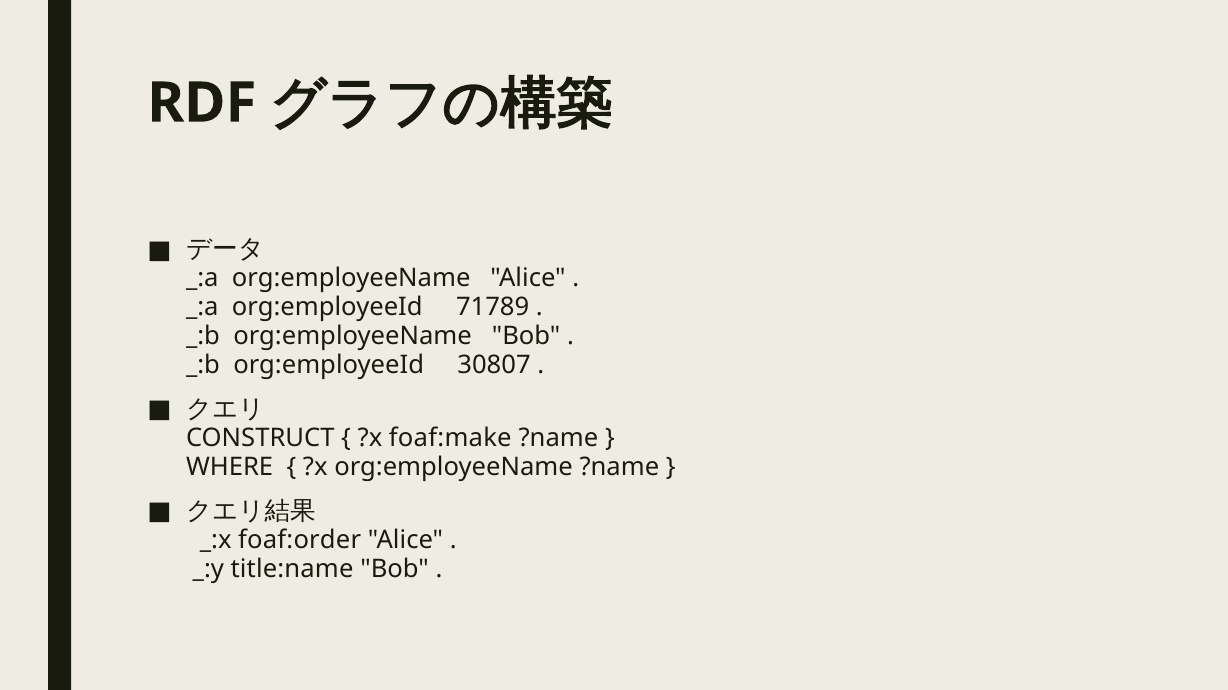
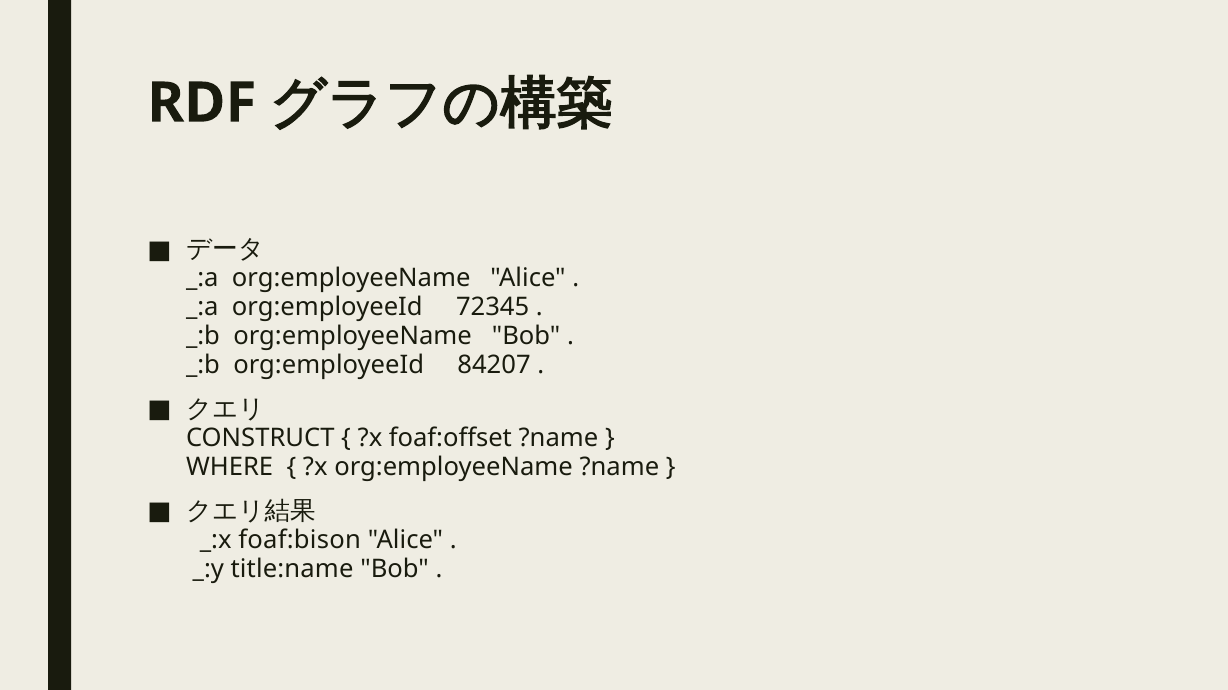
71789: 71789 -> 72345 (493, 307)
30807: 30807 -> 84207 (494, 365)
foaf:make: foaf:make -> foaf:offset (450, 438)
foaf:order: foaf:order -> foaf:bison (300, 540)
